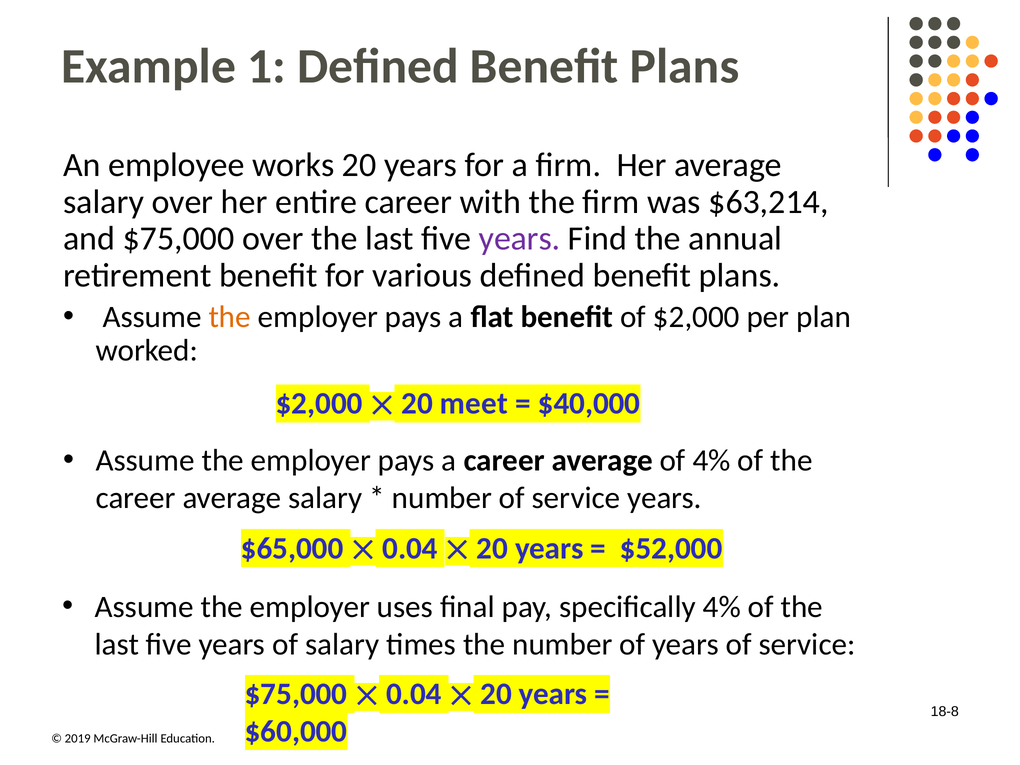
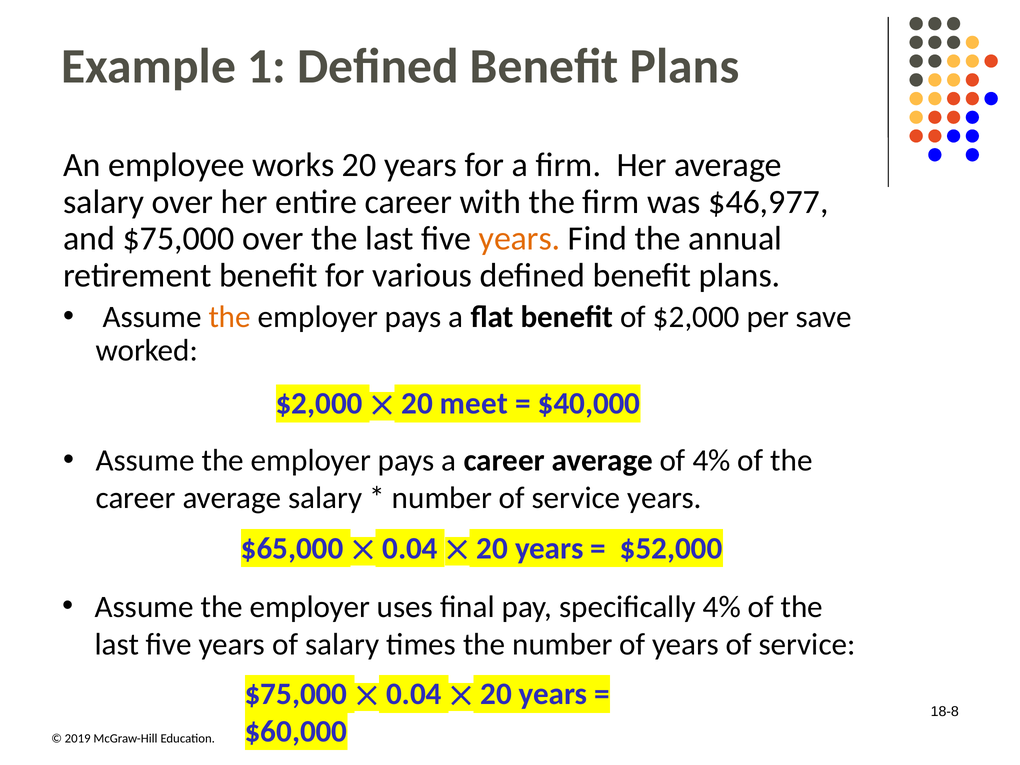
$63,214: $63,214 -> $46,977 (768, 202)
years colour: purple -> orange (520, 239)
plan: plan -> save (824, 317)
